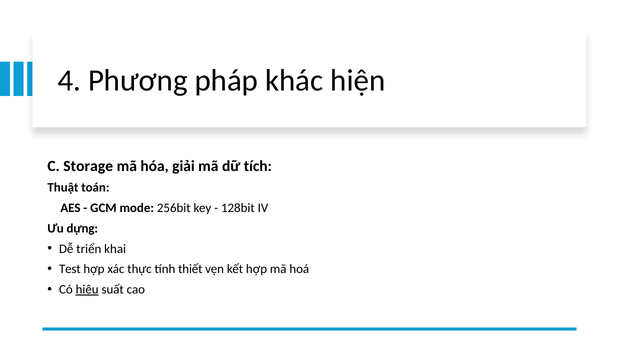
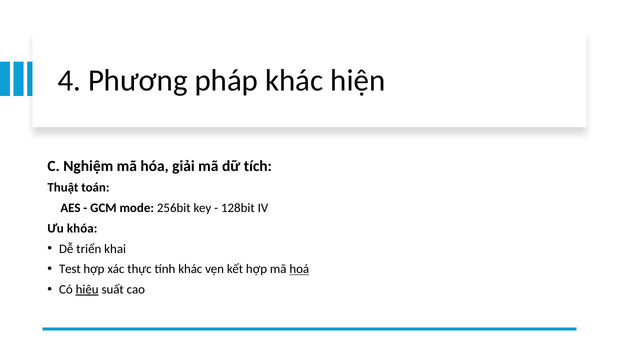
Storage: Storage -> Nghiệm (88, 166)
dựng: dựng -> khóa (82, 229)
tính thiết: thiết -> khác (190, 269)
hoá underline: none -> present (299, 269)
